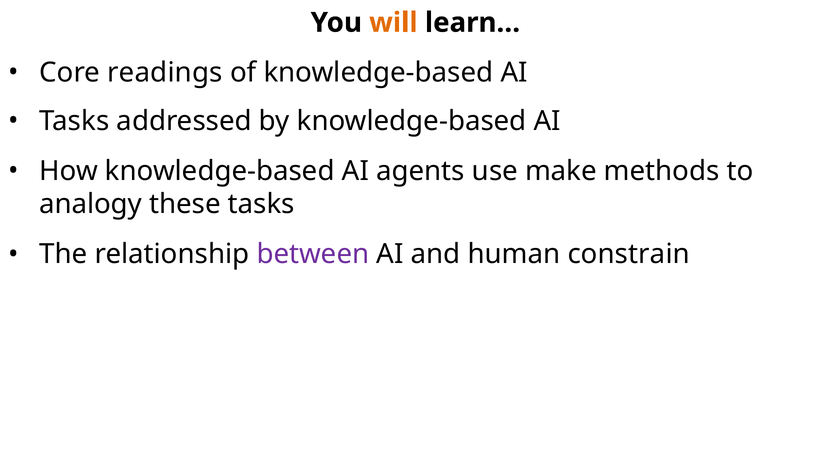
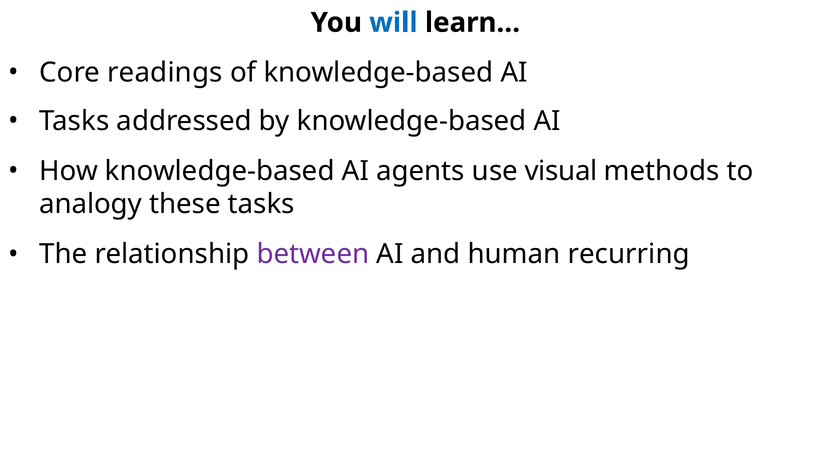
will colour: orange -> blue (393, 23)
make: make -> visual (561, 171)
constrain: constrain -> recurring (629, 254)
